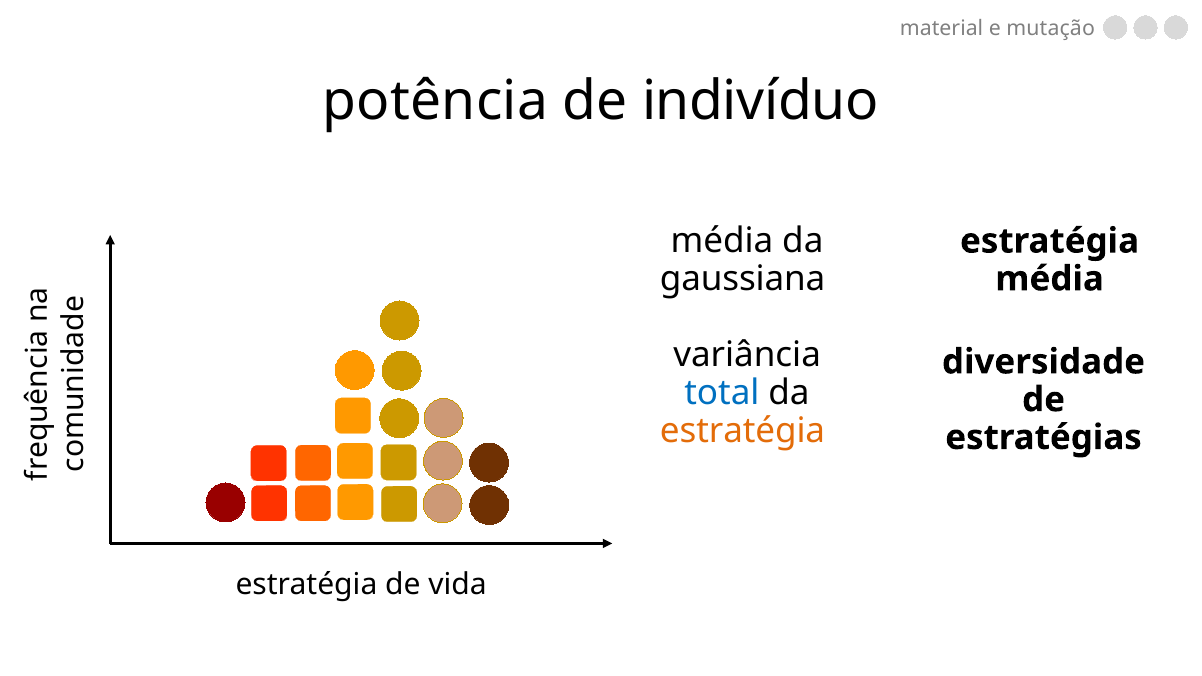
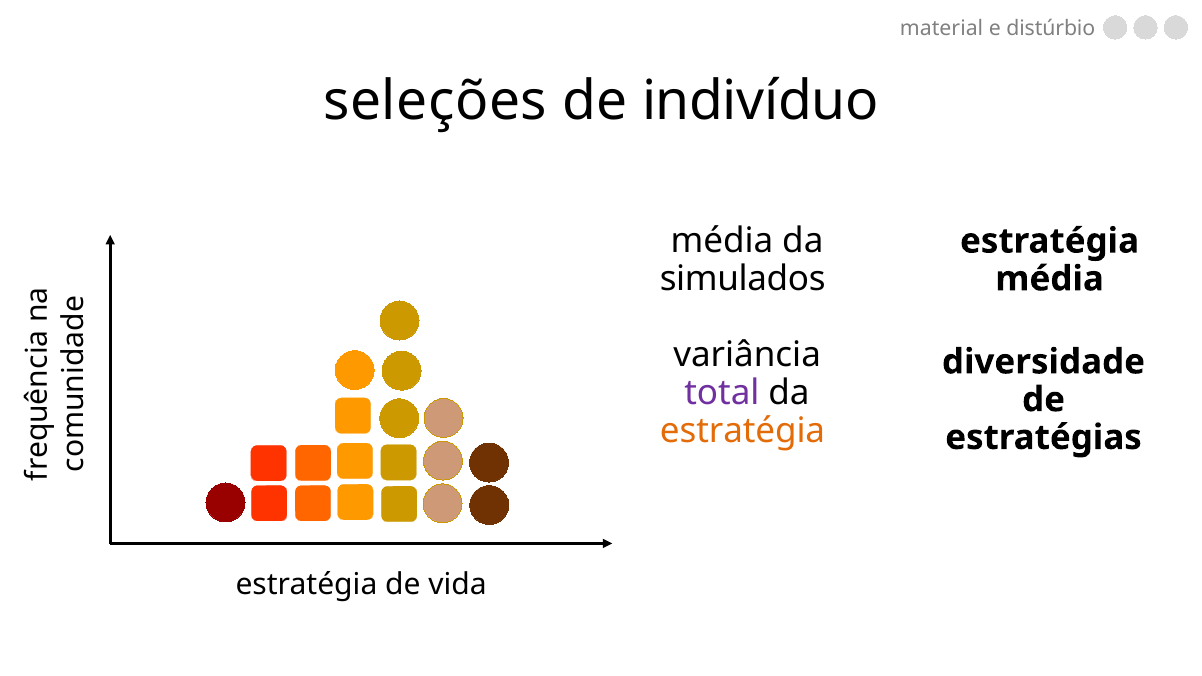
mutação: mutação -> distúrbio (1051, 28)
potência: potência -> seleções (435, 101)
gaussiana: gaussiana -> simulados (743, 279)
total colour: blue -> purple (722, 393)
